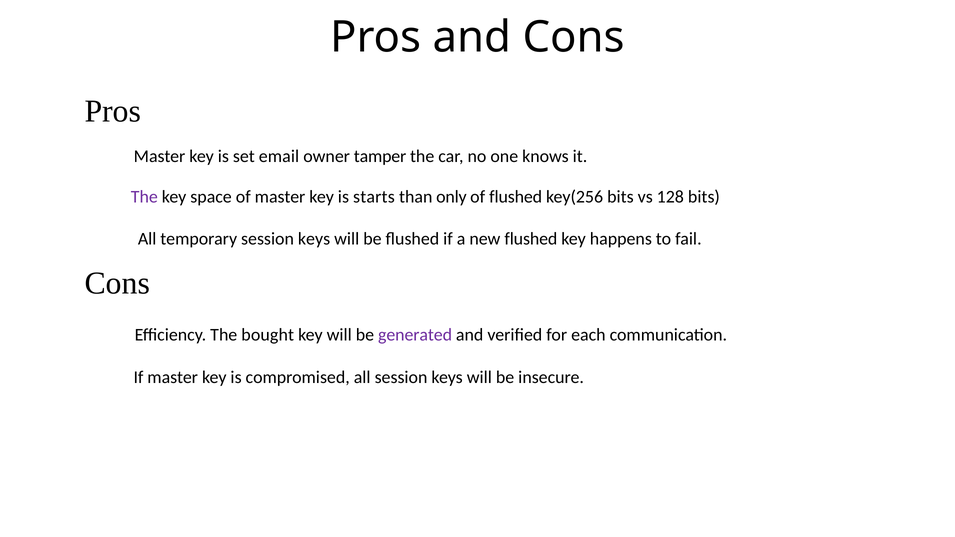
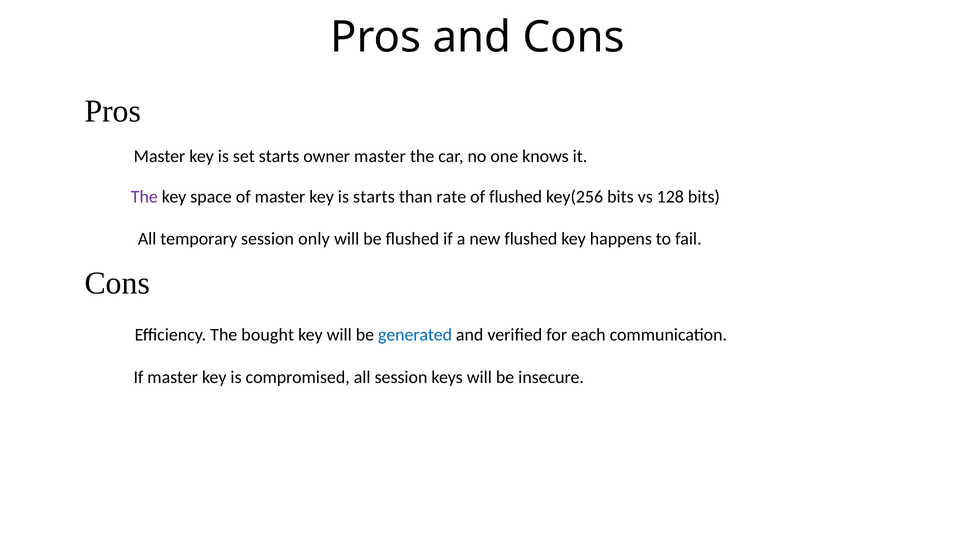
set email: email -> starts (279, 156)
owner tamper: tamper -> master (380, 156)
only: only -> rate (451, 197)
temporary session keys: keys -> only (314, 239)
generated colour: purple -> blue (415, 335)
